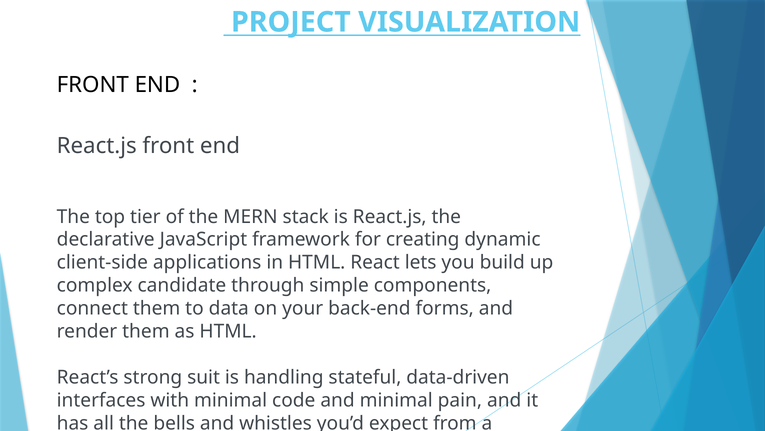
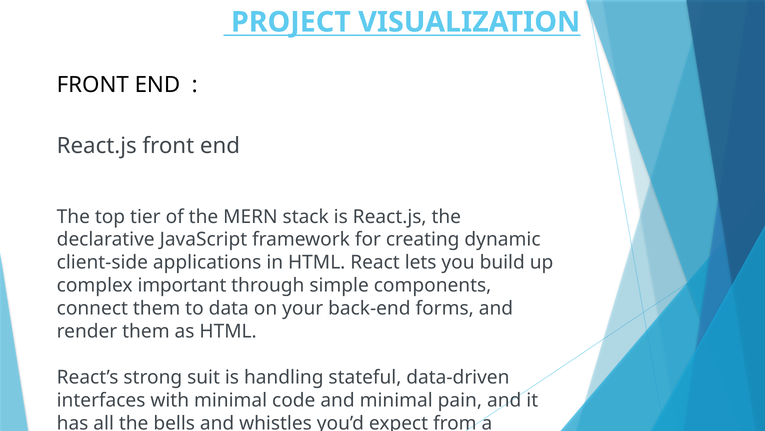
candidate: candidate -> important (182, 285)
